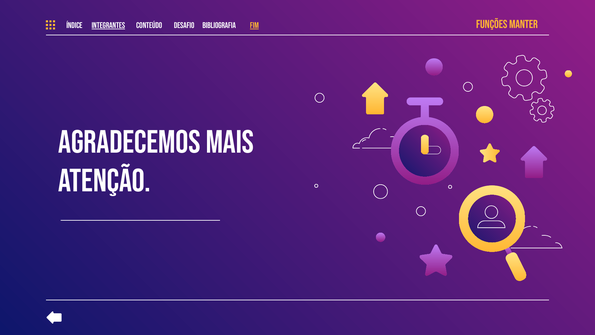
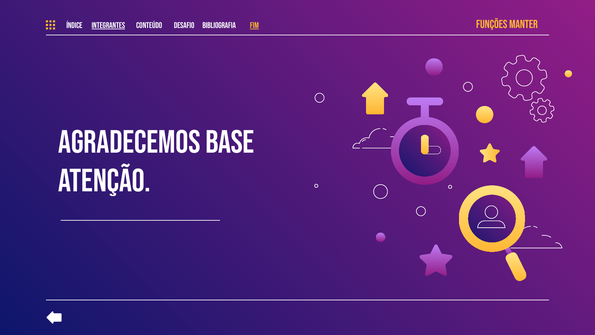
mais: mais -> base (230, 142)
